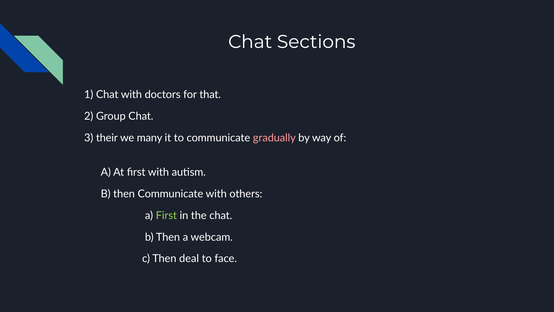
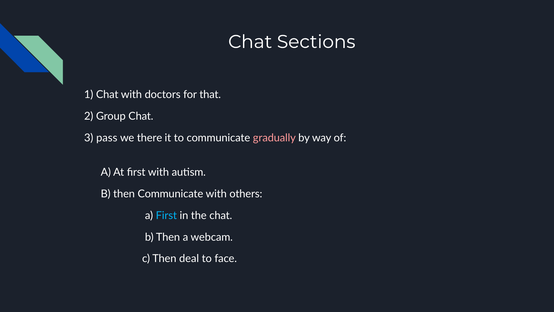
their: their -> pass (107, 138)
many: many -> there (150, 138)
First colour: light green -> light blue (166, 215)
